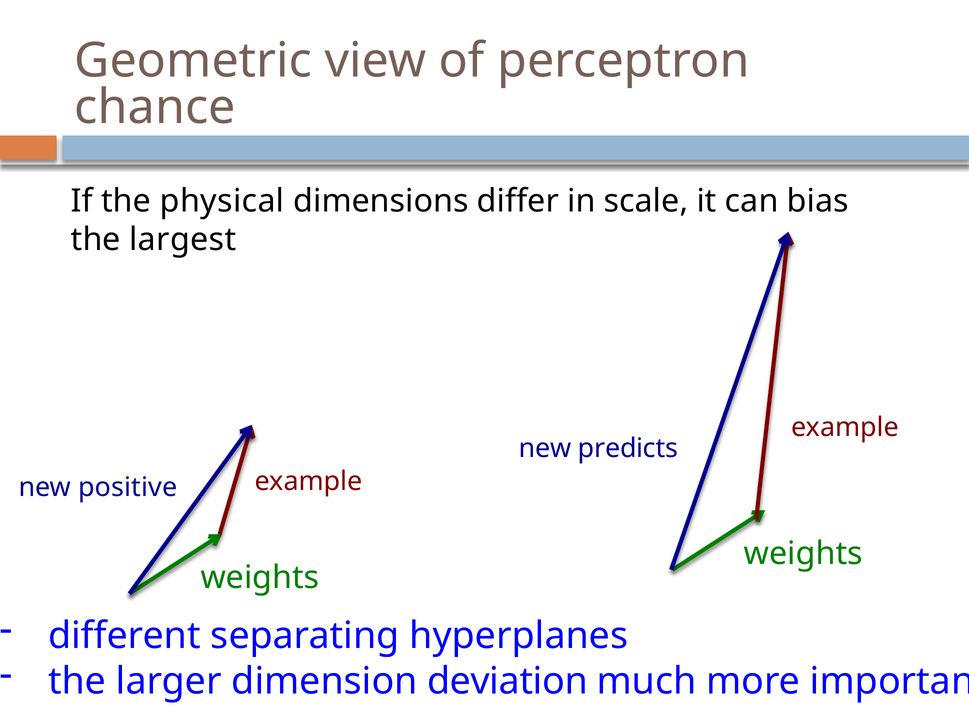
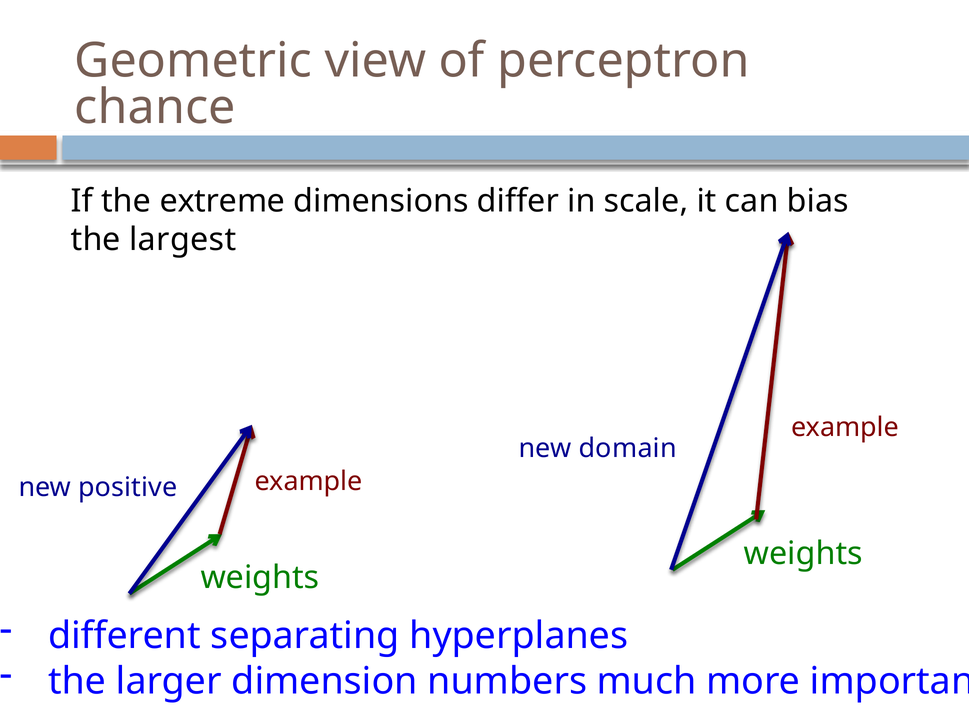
physical: physical -> extreme (222, 201)
predicts: predicts -> domain (628, 449)
deviation: deviation -> numbers (507, 682)
